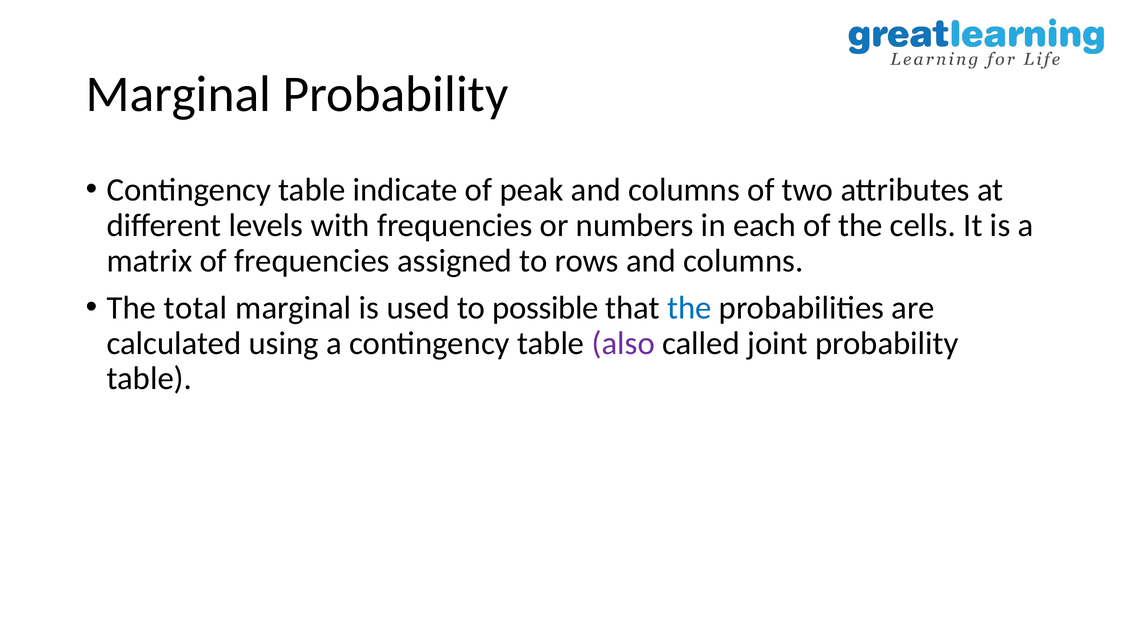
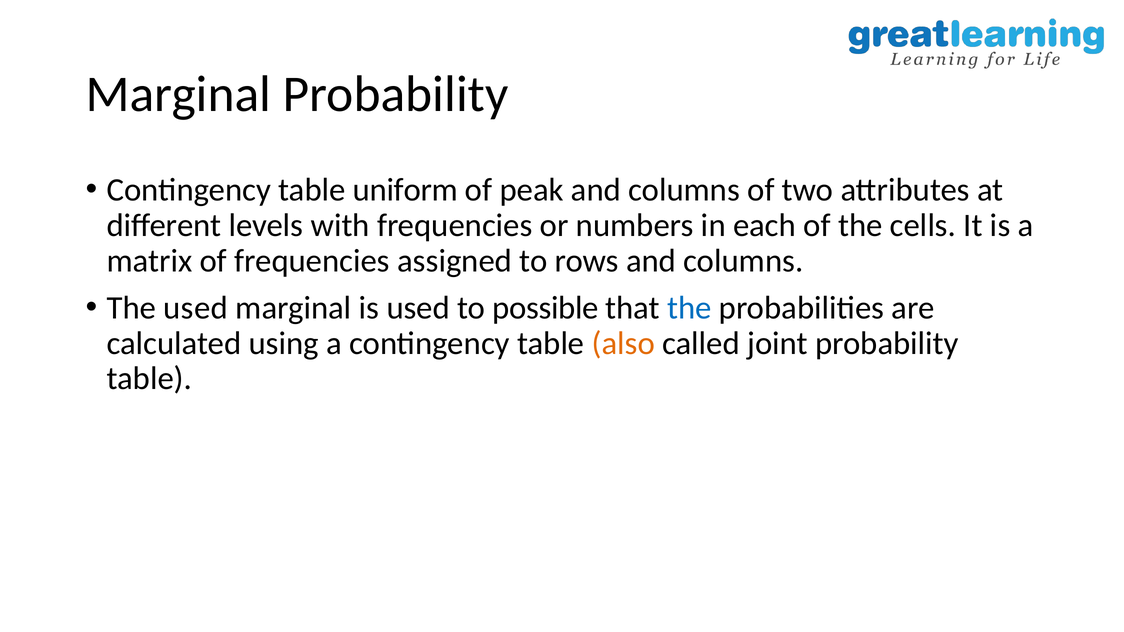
indicate: indicate -> uniform (405, 190)
The total: total -> used (196, 308)
also colour: purple -> orange (623, 343)
